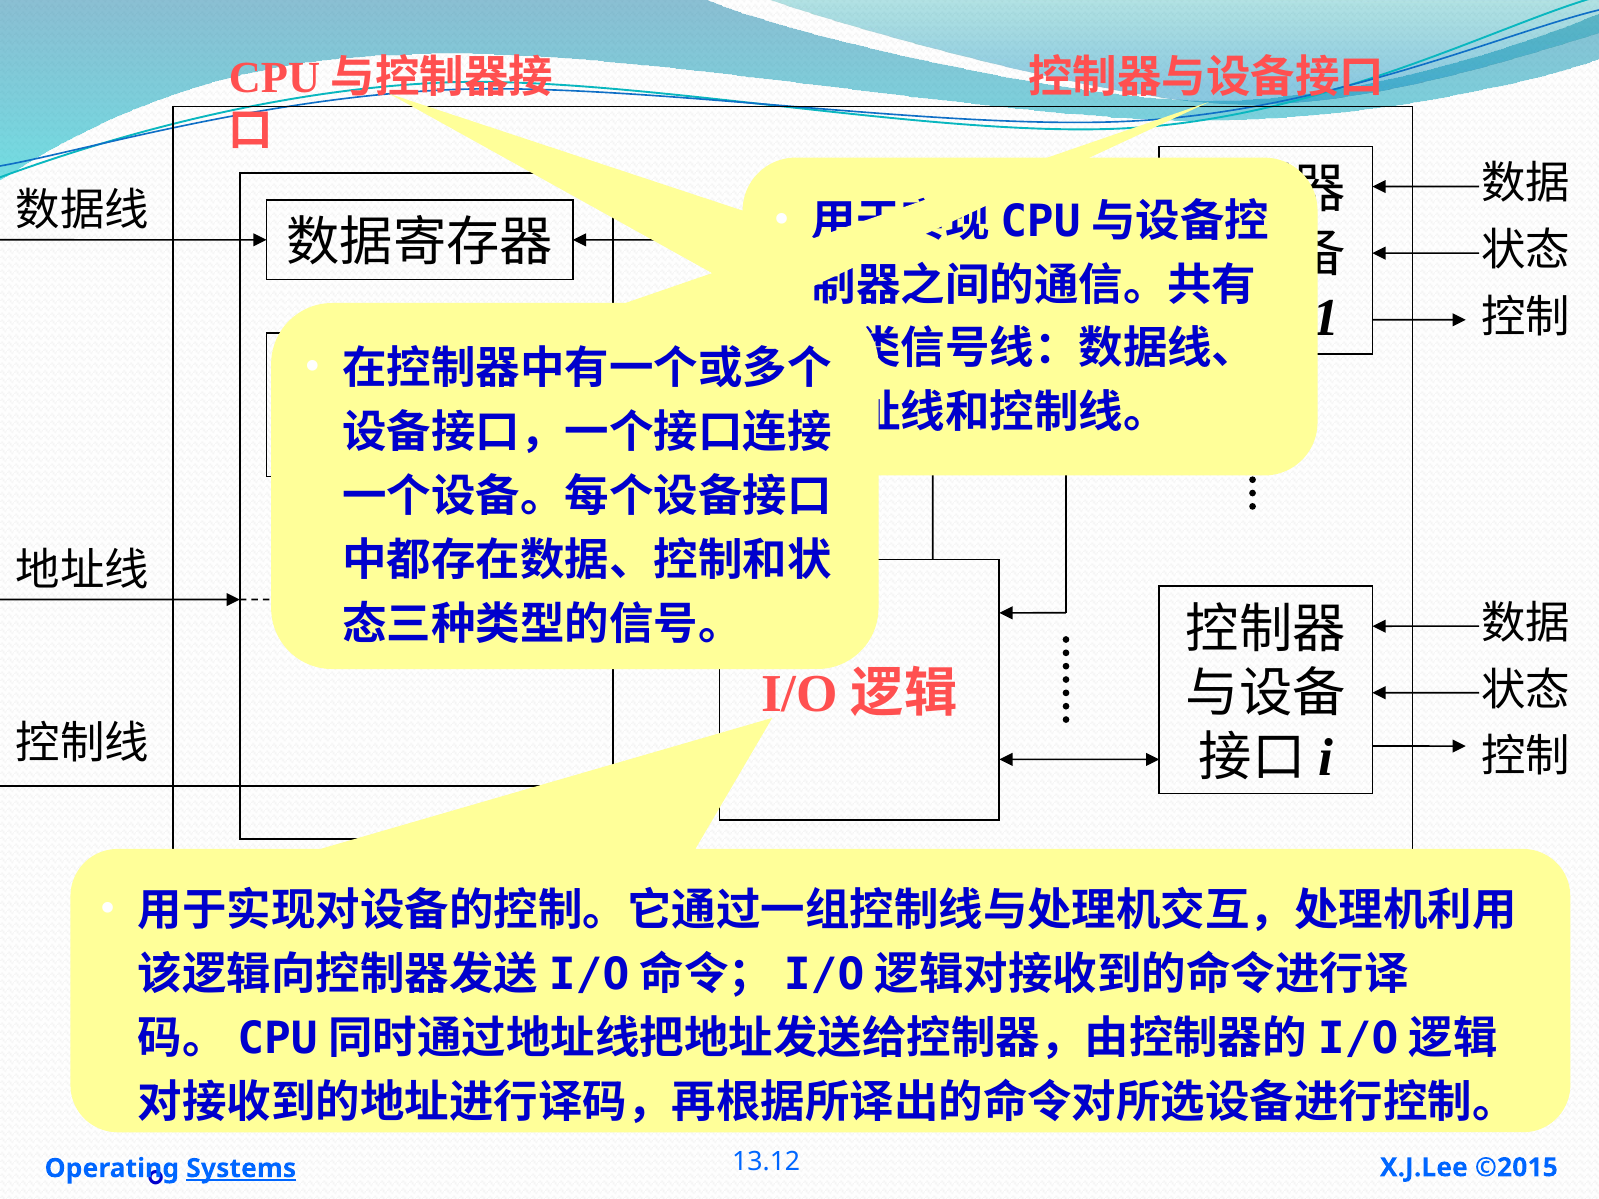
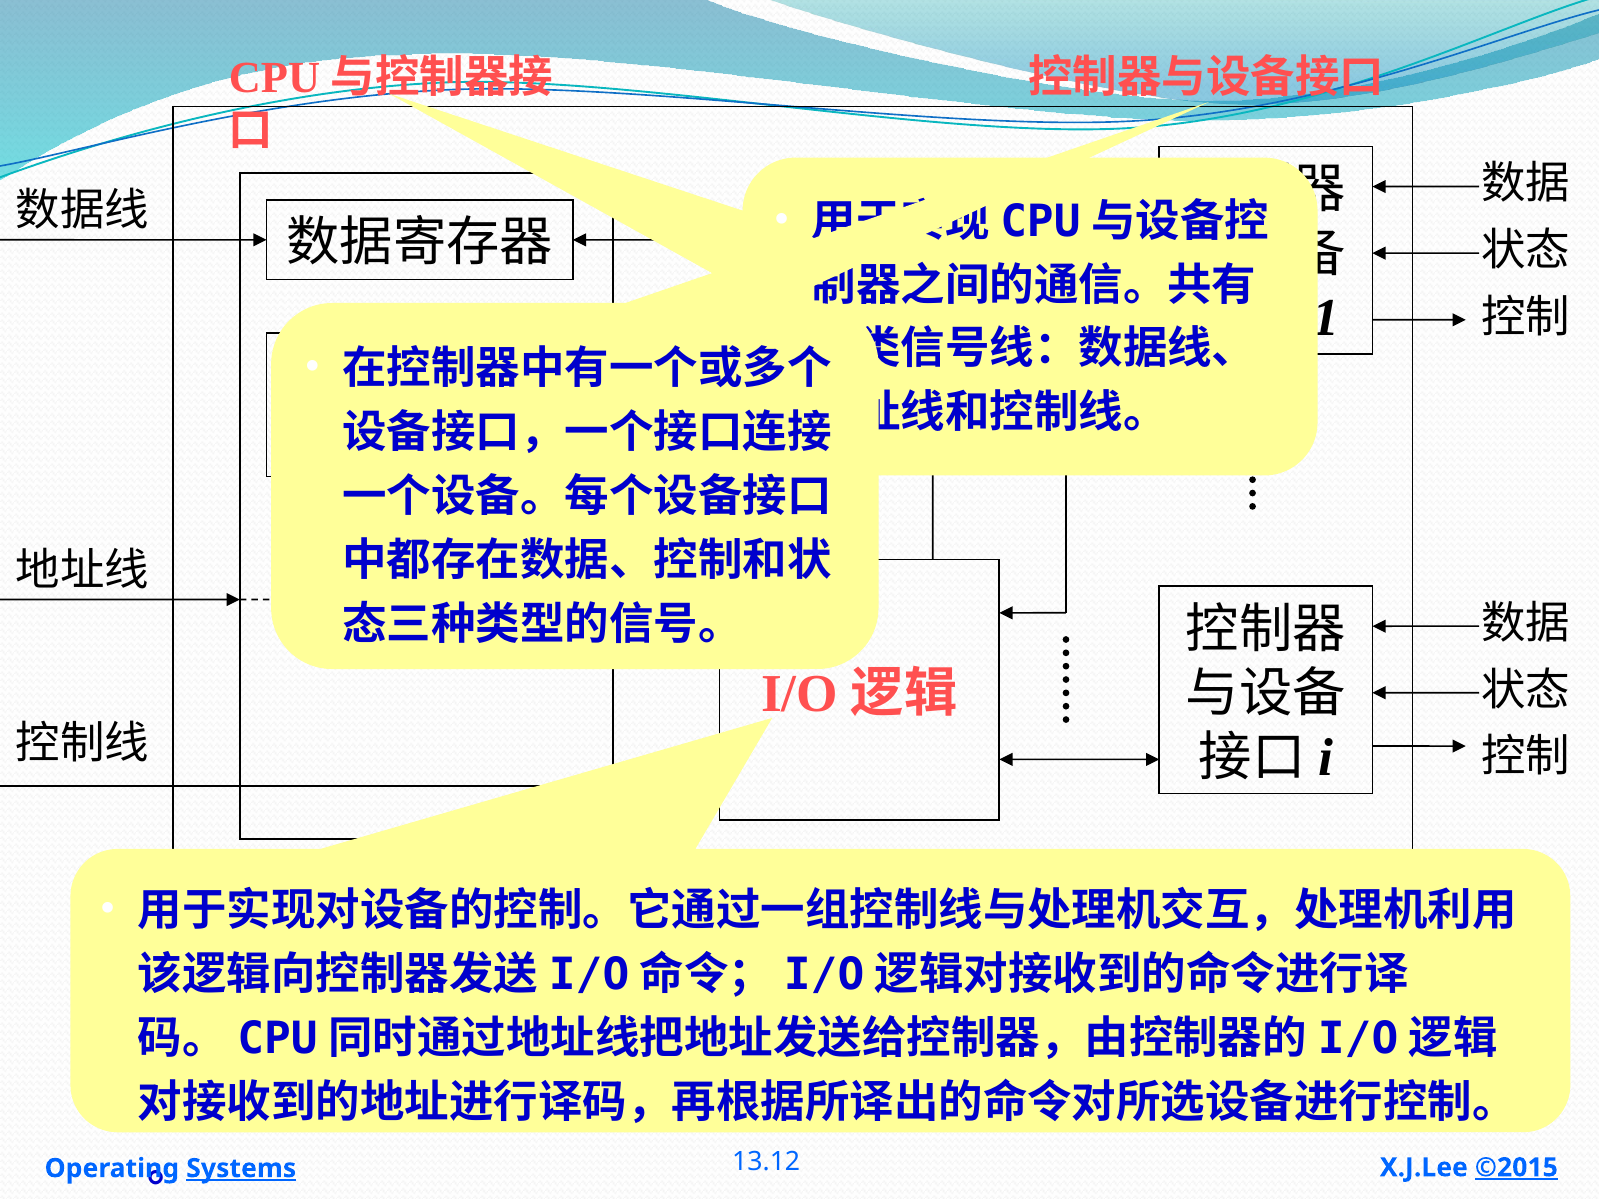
©2015 underline: none -> present (1516, 1168)
